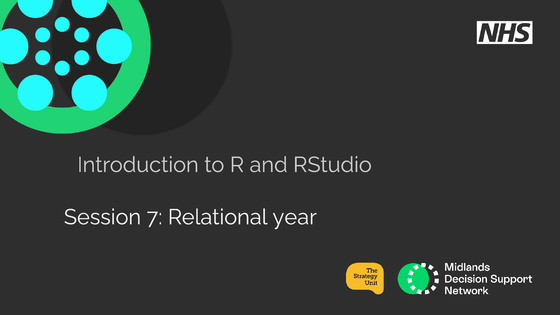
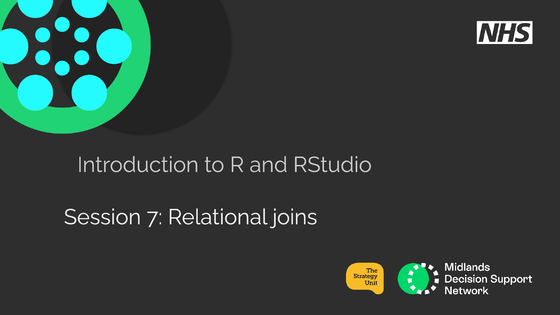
Relational year: year -> joins (295, 217)
